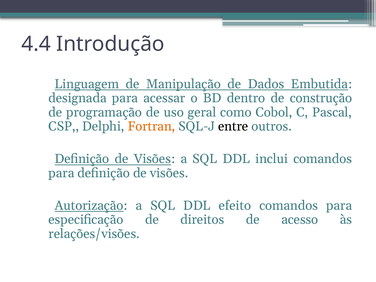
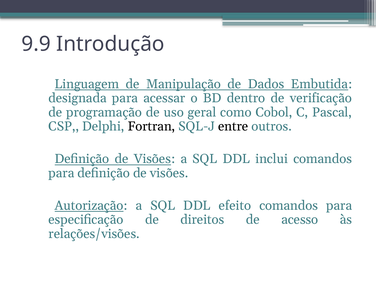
4.4: 4.4 -> 9.9 (36, 44)
construção: construção -> verificação (321, 98)
Fortran colour: orange -> black (151, 126)
